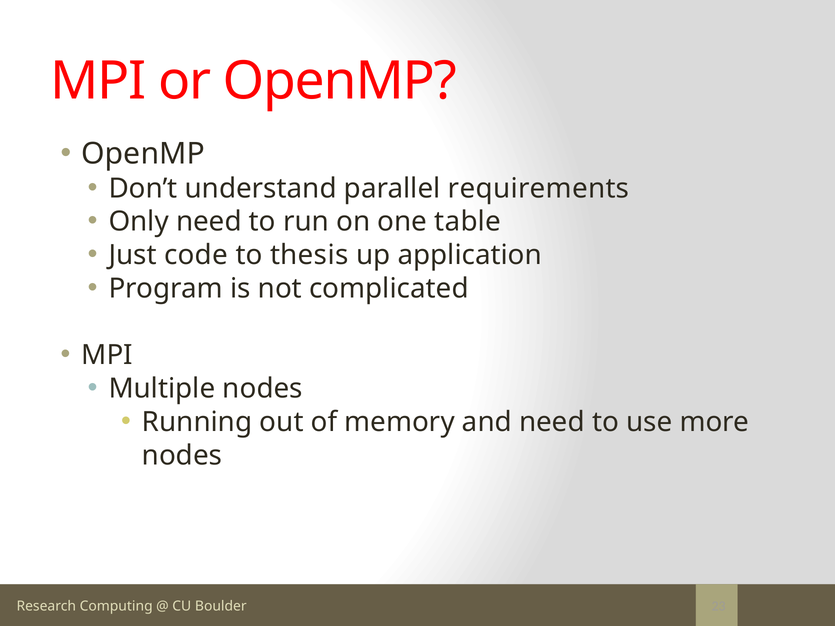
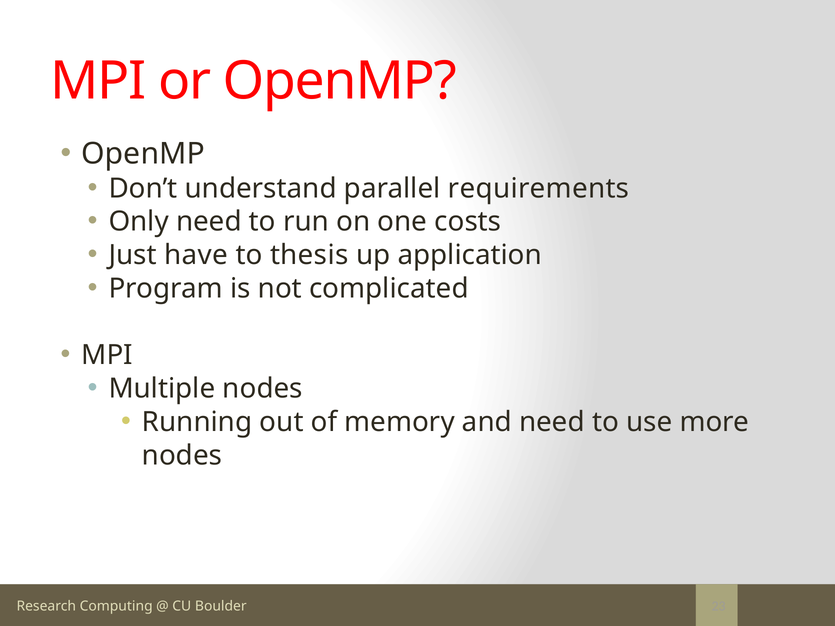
table: table -> costs (468, 222)
code: code -> have (196, 255)
